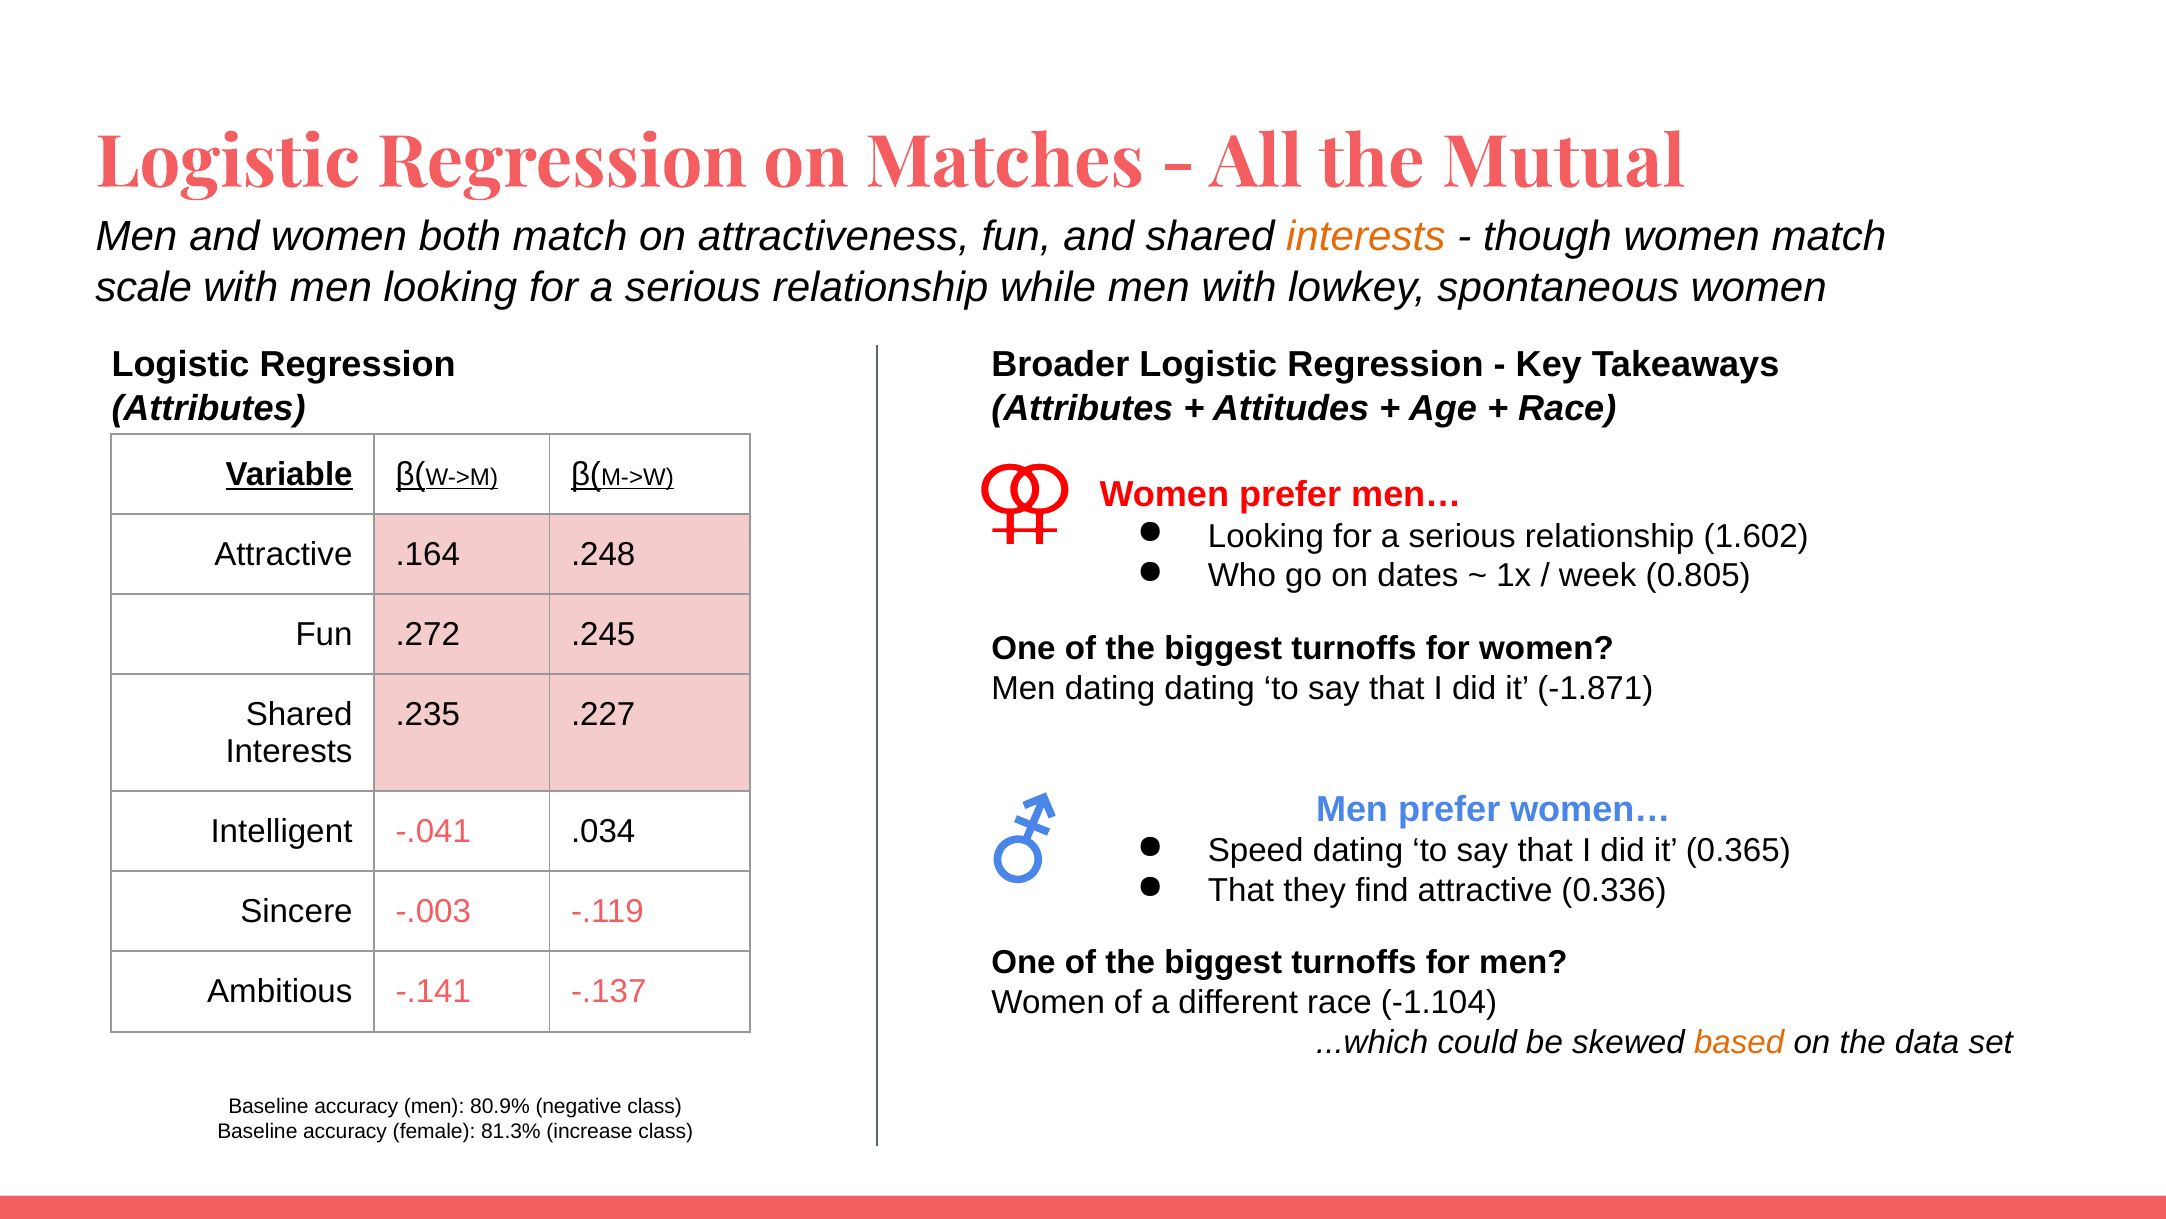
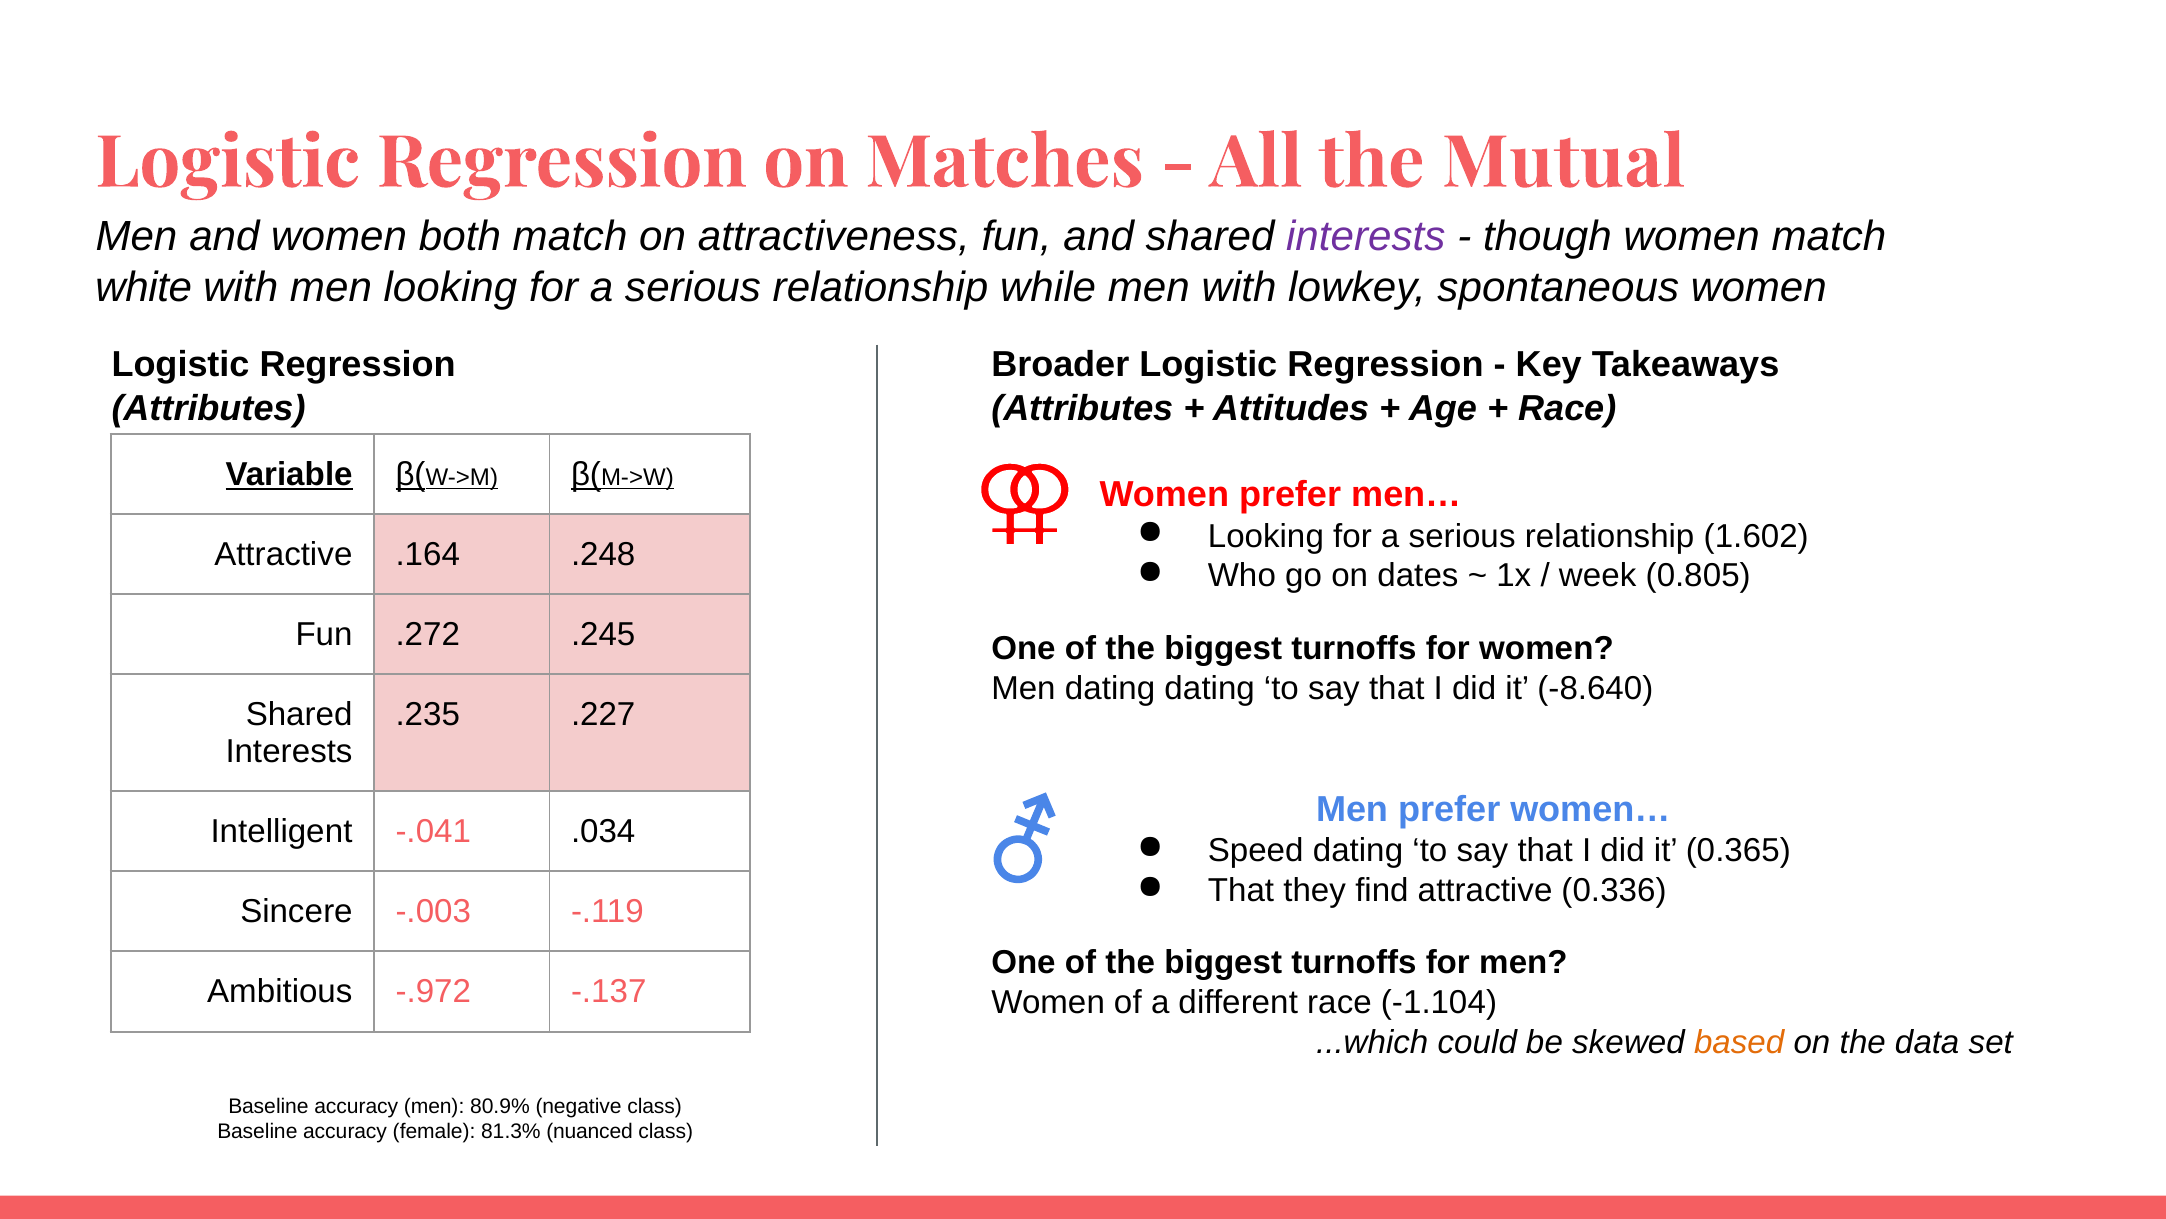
interests colour: orange -> purple (1366, 237)
scale: scale -> white (144, 287)
-1.871: -1.871 -> -8.640 (1595, 688)
-.141: -.141 -> -.972 (433, 992)
increase: increase -> nuanced (590, 1131)
